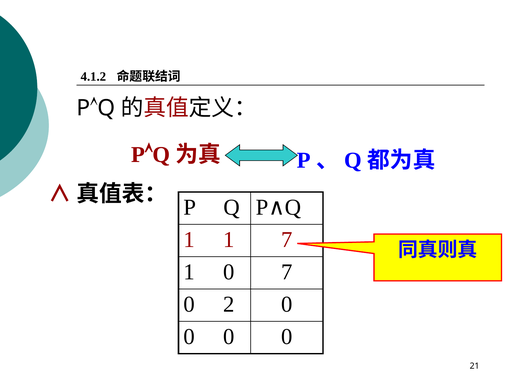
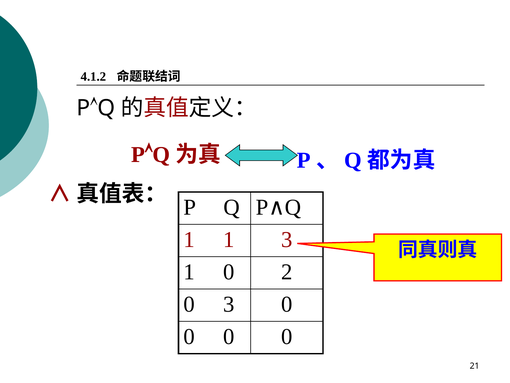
1 7: 7 -> 3 (287, 239)
0 7: 7 -> 2 (287, 272)
0 2: 2 -> 3 (229, 304)
